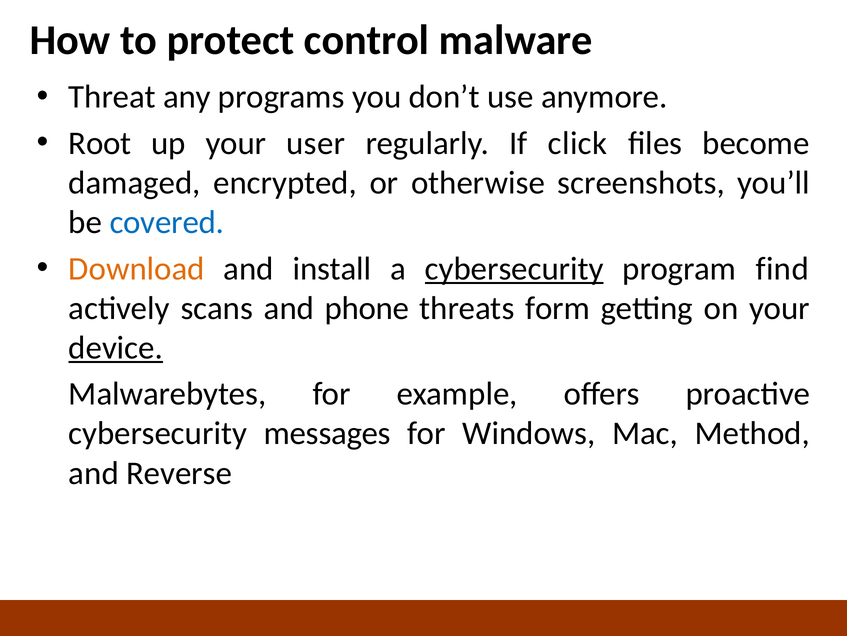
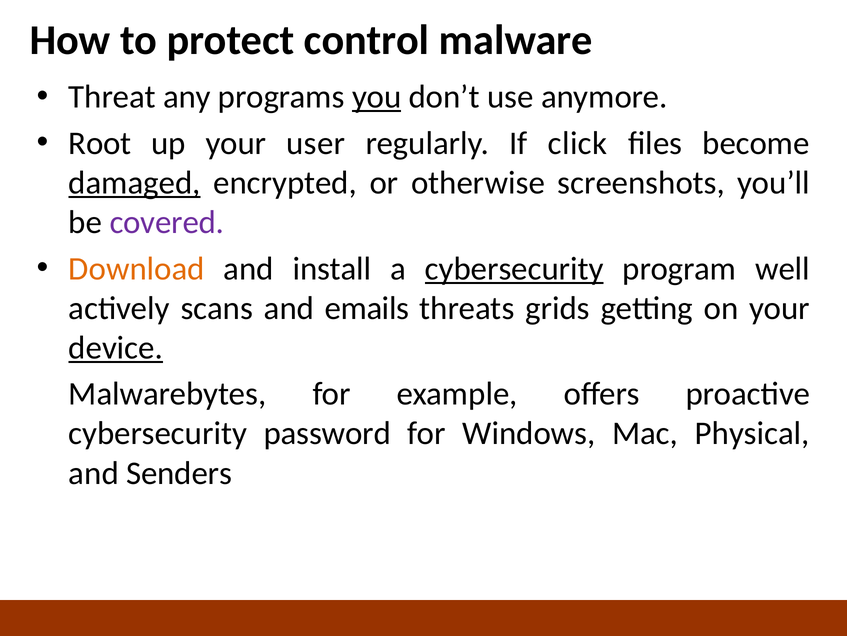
you underline: none -> present (377, 97)
damaged underline: none -> present (135, 183)
covered colour: blue -> purple (167, 222)
find: find -> well (782, 268)
phone: phone -> emails (367, 308)
form: form -> grids (557, 308)
messages: messages -> password (327, 433)
Method: Method -> Physical (752, 433)
Reverse: Reverse -> Senders (179, 473)
